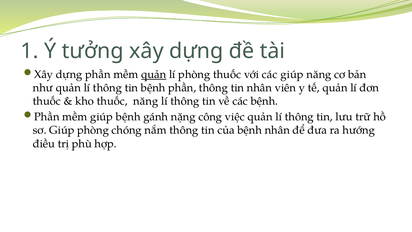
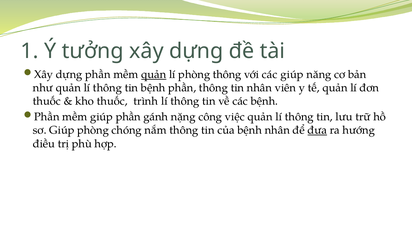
phòng thuốc: thuốc -> thông (227, 74)
thuốc năng: năng -> trình (146, 101)
giúp bệnh: bệnh -> phần (128, 117)
đưa underline: none -> present (317, 130)
